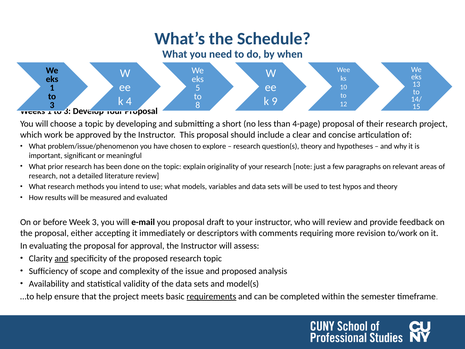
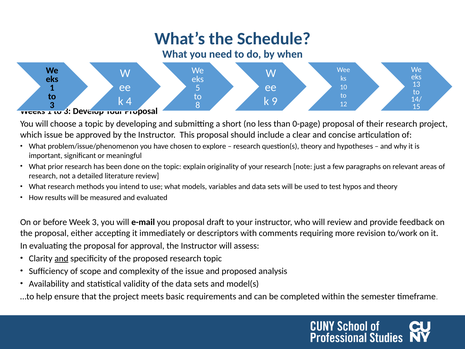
4-page: 4-page -> 0-page (306, 124)
which work: work -> issue (53, 135)
requirements underline: present -> none (211, 296)
